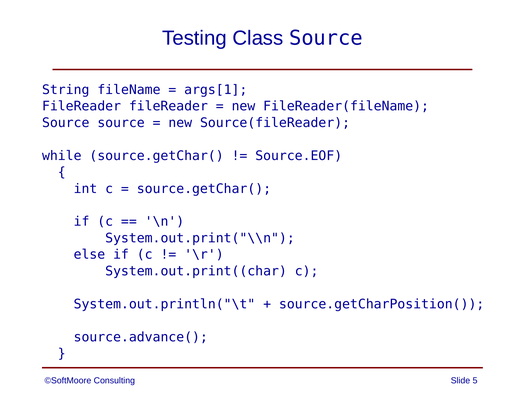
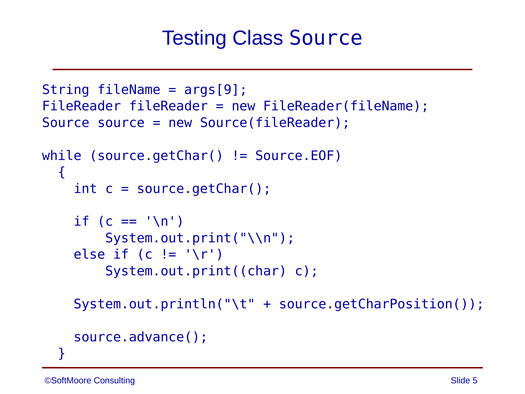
args[1: args[1 -> args[9 (216, 90)
